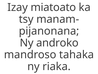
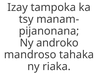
miatoato: miatoato -> tampoka (53, 7)
